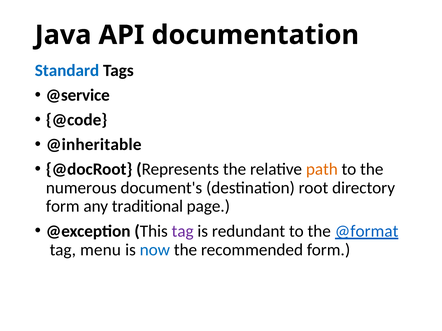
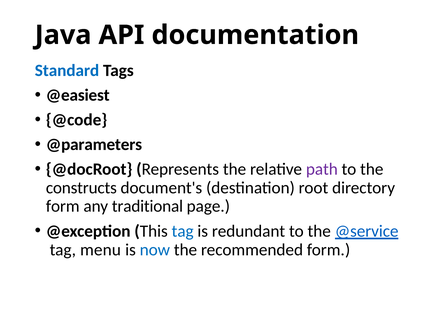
@service: @service -> @easiest (78, 95)
@inheritable: @inheritable -> @parameters (94, 145)
path colour: orange -> purple (322, 169)
numerous: numerous -> constructs (81, 188)
tag colour: purple -> blue (183, 231)
@format: @format -> @service (367, 231)
